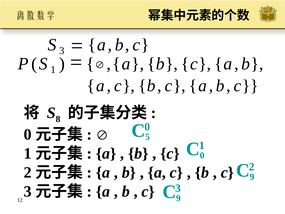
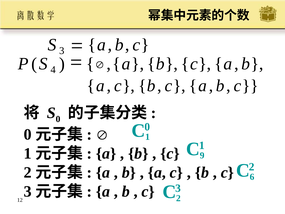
1: 1 -> 4 (53, 70)
S 8: 8 -> 0 (58, 119)
C 5: 5 -> 1 (147, 137)
C 0: 0 -> 9 (202, 155)
9: 9 -> 6 (252, 177)
9: 9 -> 2 (178, 198)
